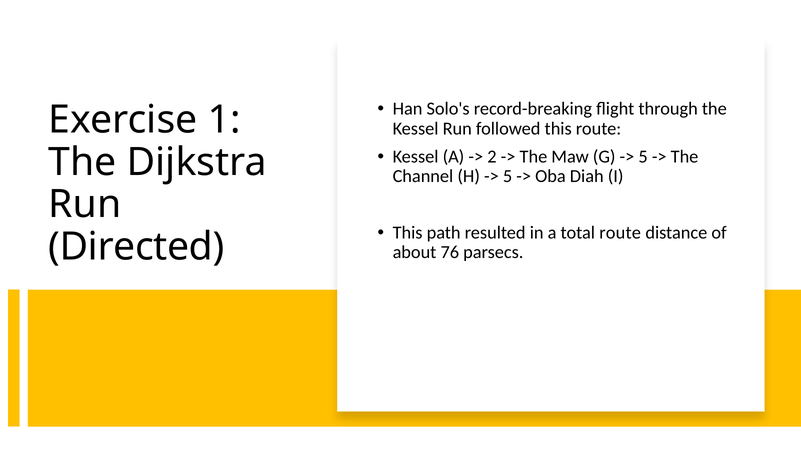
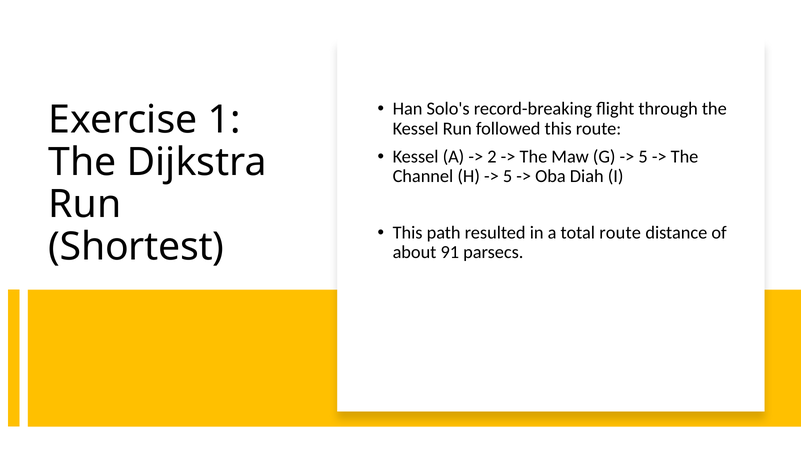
Directed: Directed -> Shortest (136, 247)
76: 76 -> 91 (450, 253)
